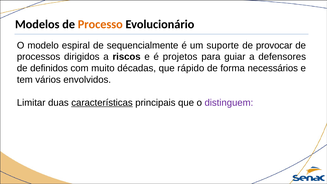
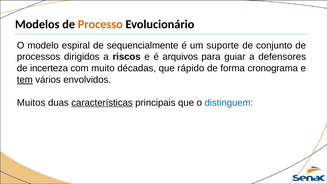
provocar: provocar -> conjunto (274, 45)
projetos: projetos -> arquivos (180, 57)
definidos: definidos -> incerteza (49, 68)
necessários: necessários -> cronograma (273, 68)
tem underline: none -> present (25, 80)
Limitar: Limitar -> Muitos (31, 103)
distinguem colour: purple -> blue (229, 103)
